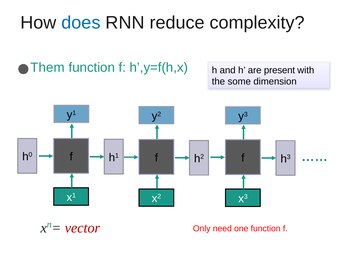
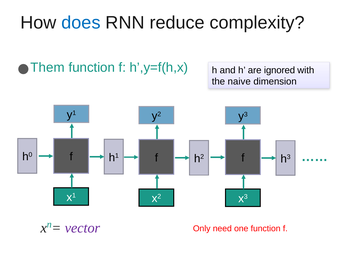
present: present -> ignored (280, 70)
some: some -> naive (239, 81)
vector colour: red -> purple (83, 228)
